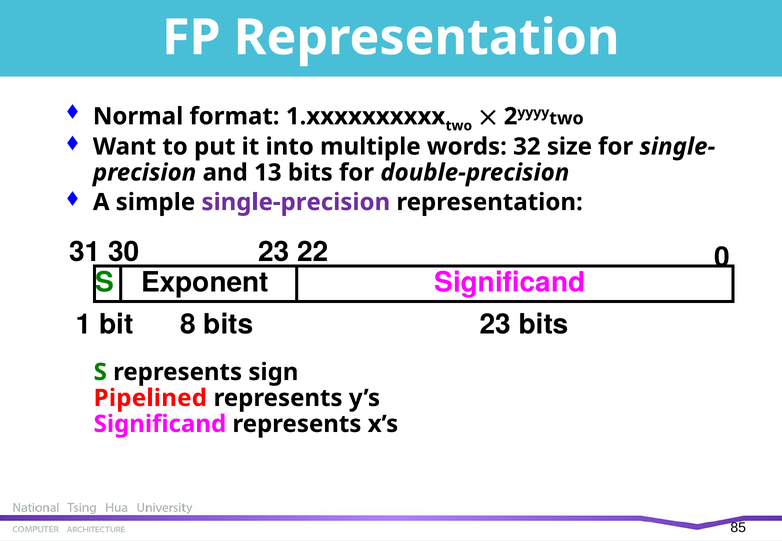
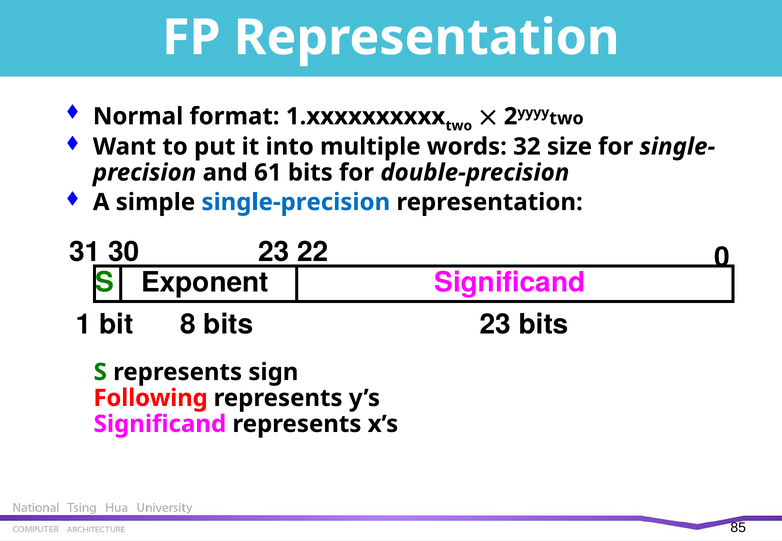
13: 13 -> 61 (268, 173)
single-precision colour: purple -> blue (296, 202)
Pipelined: Pipelined -> Following (151, 398)
